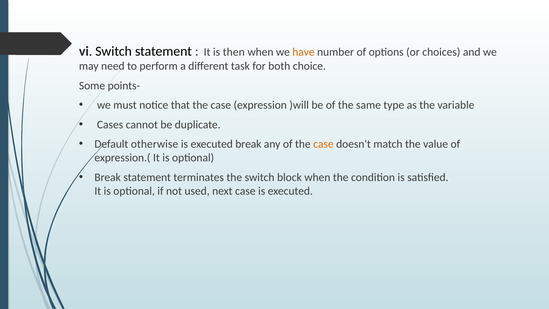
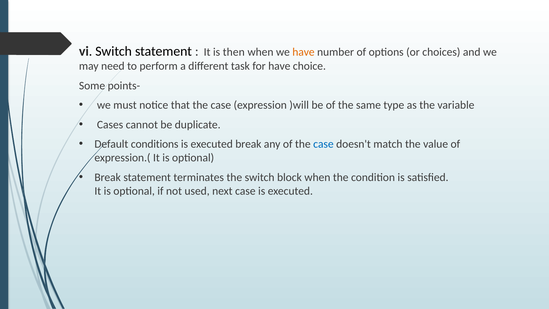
for both: both -> have (279, 66)
otherwise: otherwise -> conditions (155, 144)
case colour: orange -> blue (323, 144)
